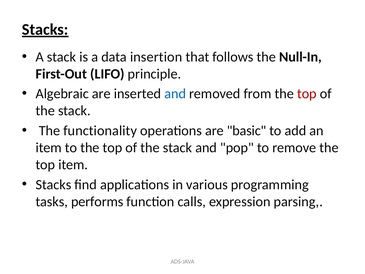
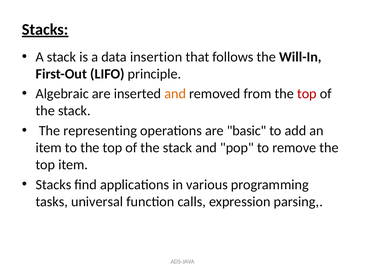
Null-In: Null-In -> Will-In (300, 57)
and colour: blue -> orange (175, 94)
functionality: functionality -> representing (100, 131)
performs: performs -> universal (97, 201)
